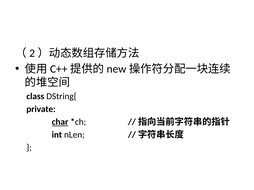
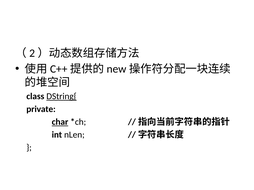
DString{ underline: none -> present (61, 97)
